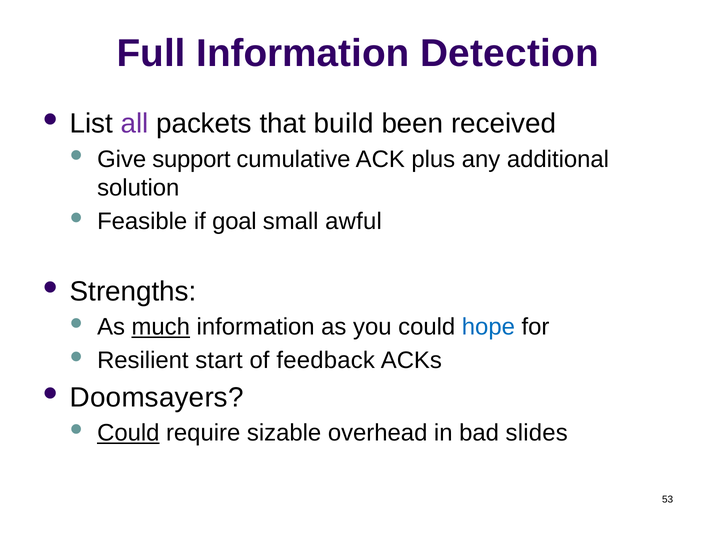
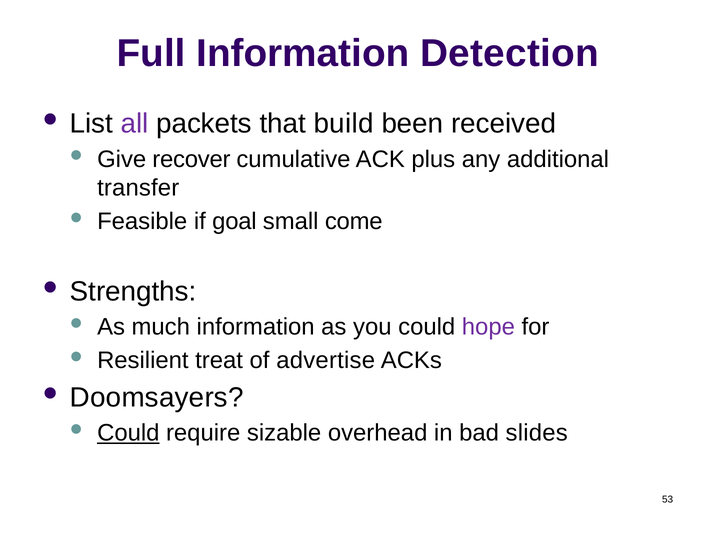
support: support -> recover (191, 159)
solution: solution -> transfer (138, 188)
awful: awful -> come (354, 221)
much underline: present -> none (161, 327)
hope colour: blue -> purple (488, 327)
start: start -> treat (219, 360)
feedback: feedback -> advertise (326, 360)
